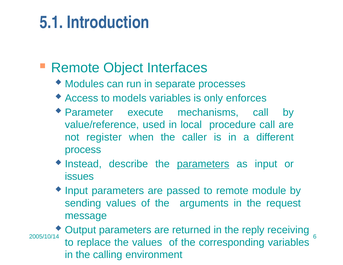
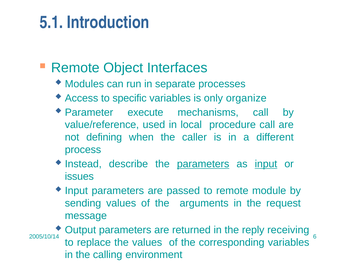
models: models -> specific (130, 98)
enforces: enforces -> organize (246, 98)
register: register -> defining (104, 137)
input underline: none -> present (266, 164)
